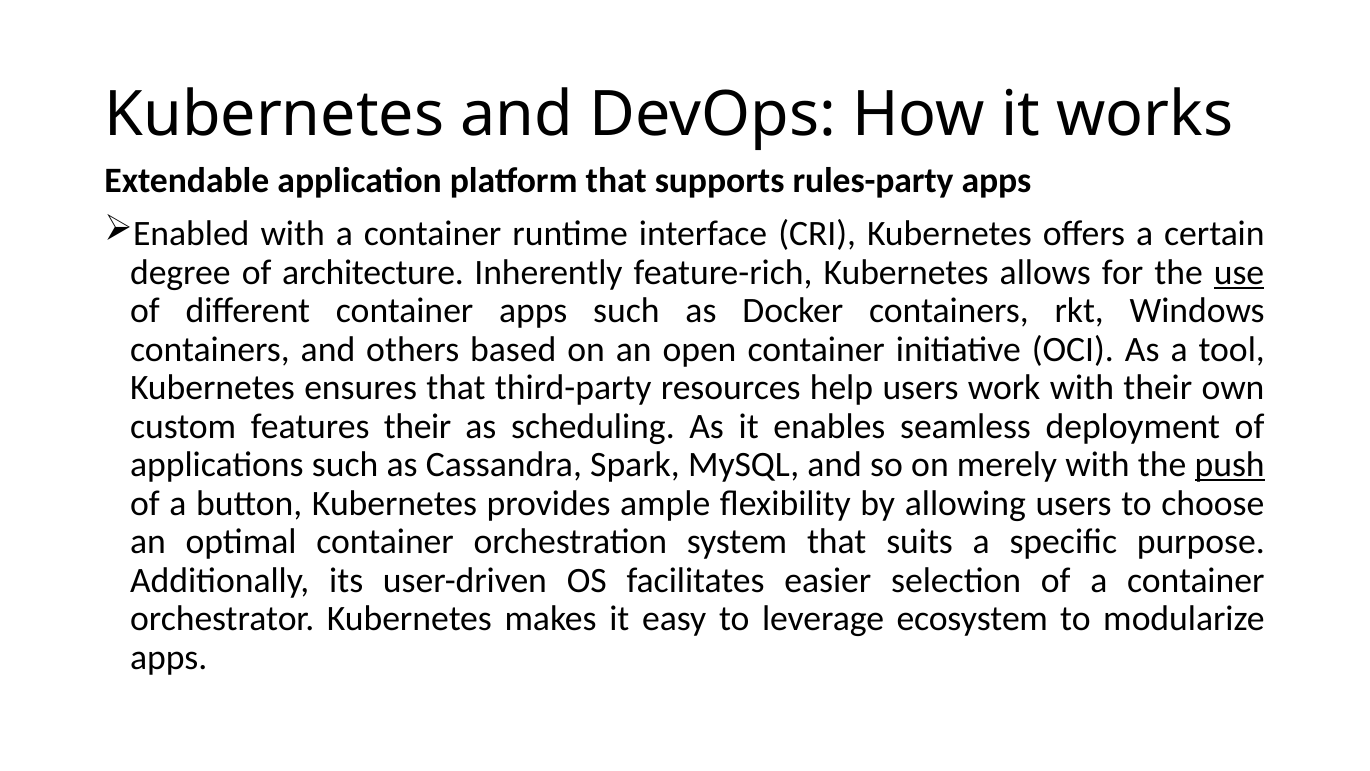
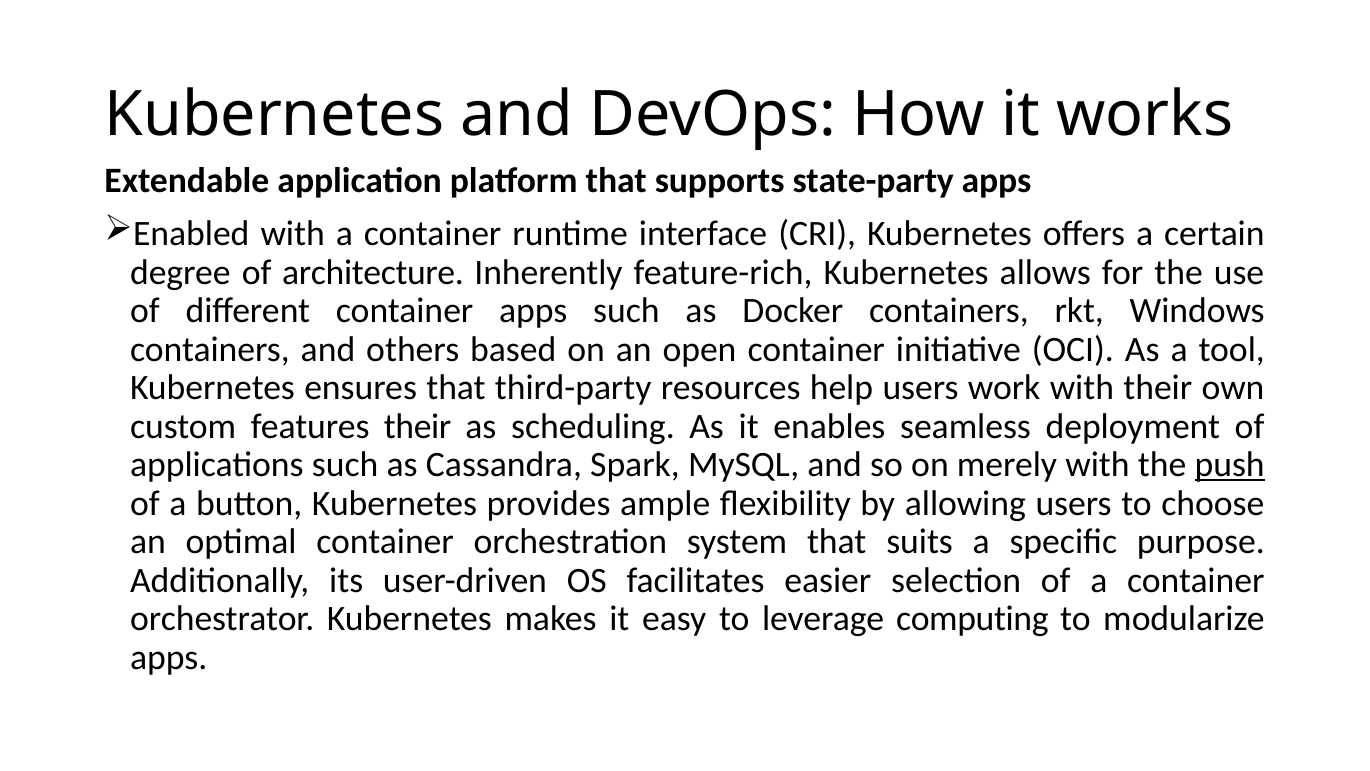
rules-party: rules-party -> state-party (873, 181)
use underline: present -> none (1239, 272)
ecosystem: ecosystem -> computing (972, 619)
